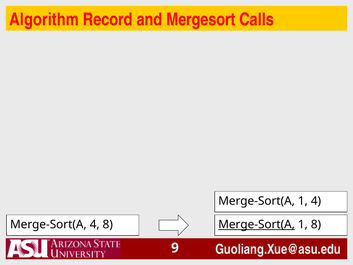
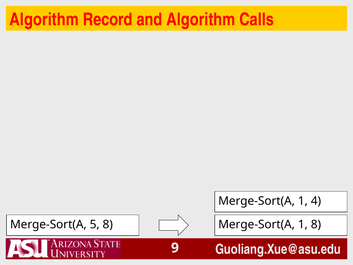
and Mergesort: Mergesort -> Algorithm (201, 20)
Merge-Sort(A 4: 4 -> 5 (95, 224)
Merge-Sort(A underline: present -> none (257, 224)
